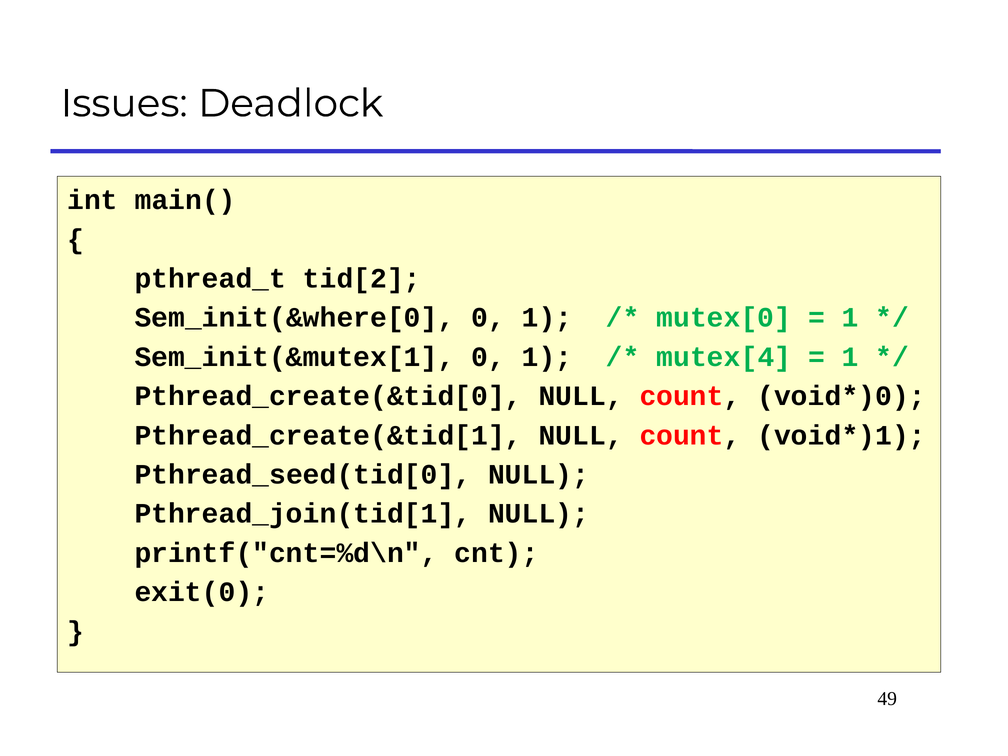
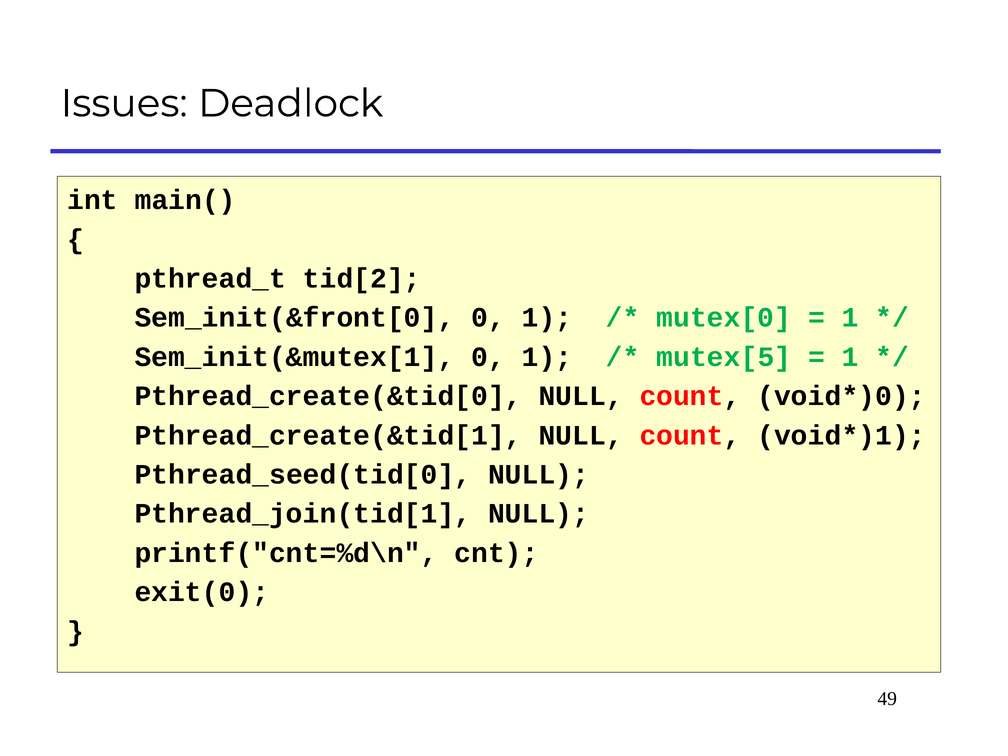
Sem_init(&where[0: Sem_init(&where[0 -> Sem_init(&front[0 (294, 318)
mutex[4: mutex[4 -> mutex[5 (724, 357)
